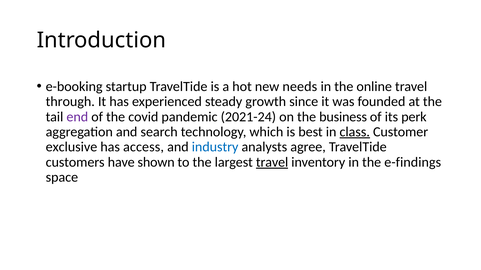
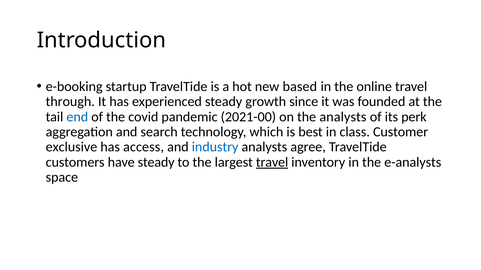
needs: needs -> based (300, 87)
end colour: purple -> blue (77, 117)
2021-24: 2021-24 -> 2021-00 (248, 117)
the business: business -> analysts (343, 117)
class underline: present -> none (355, 132)
have shown: shown -> steady (156, 162)
e-findings: e-findings -> e-analysts (413, 162)
